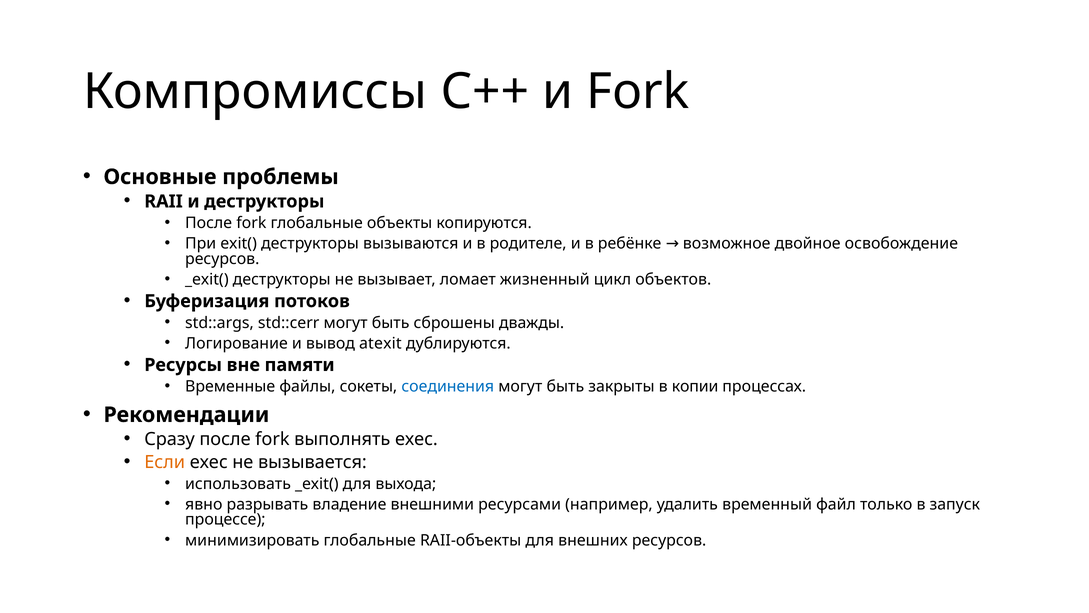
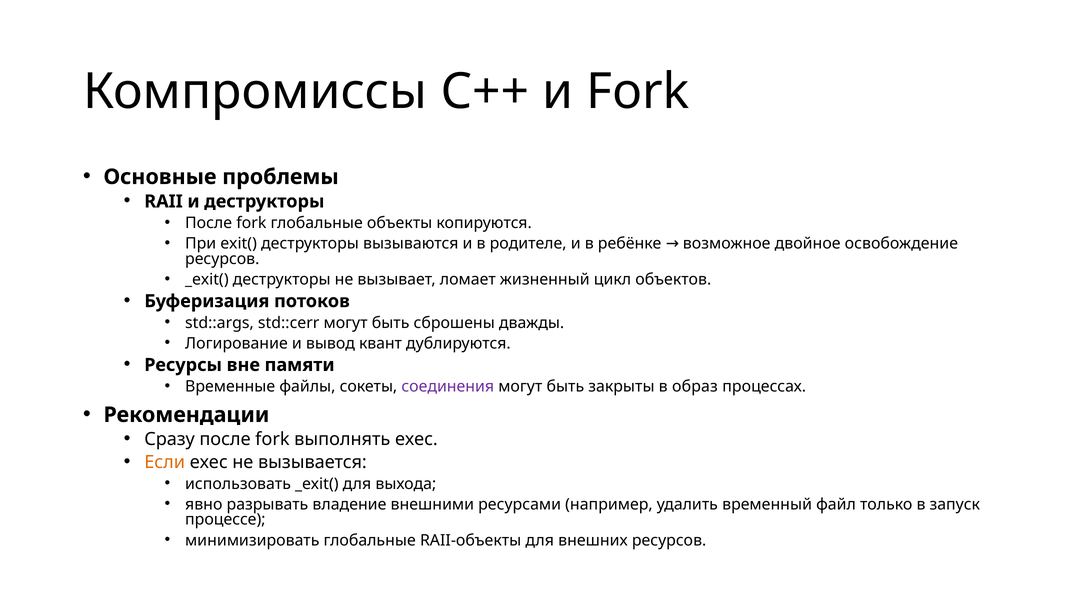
atexit: atexit -> квант (381, 343)
соединения colour: blue -> purple (448, 386)
копии: копии -> образ (695, 386)
